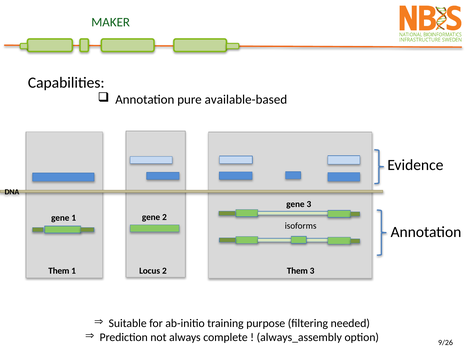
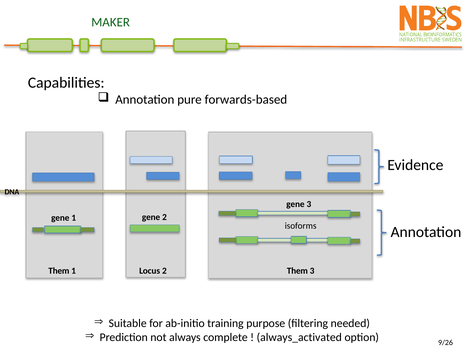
available-based: available-based -> forwards-based (246, 100)
always_assembly: always_assembly -> always_activated (299, 337)
